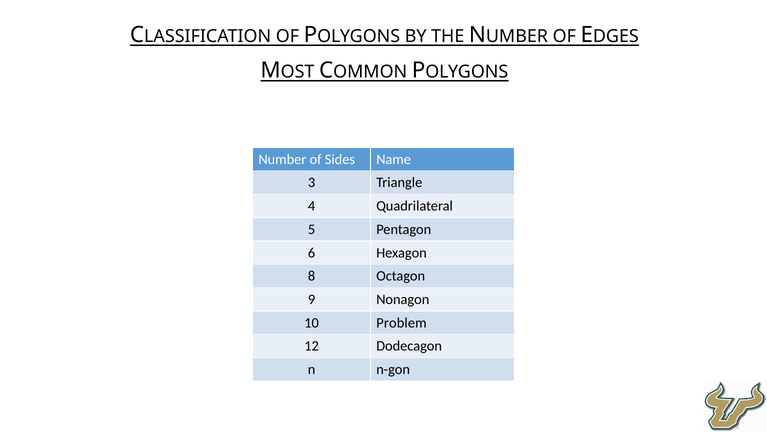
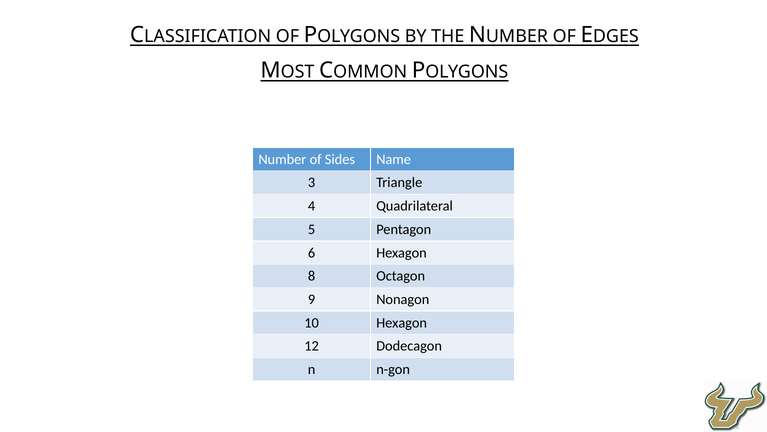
10 Problem: Problem -> Hexagon (402, 322)
